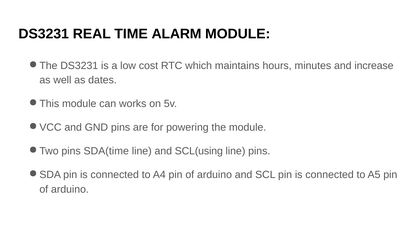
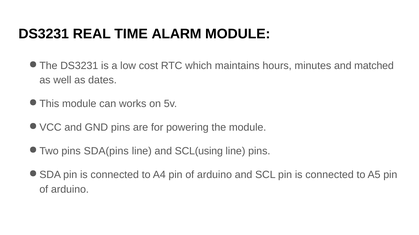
increase: increase -> matched (374, 66)
SDA(time: SDA(time -> SDA(pins (106, 152)
